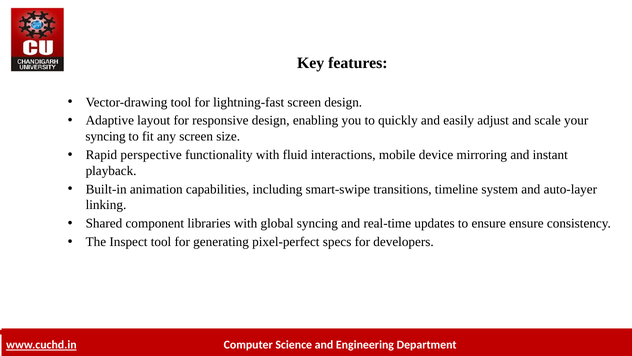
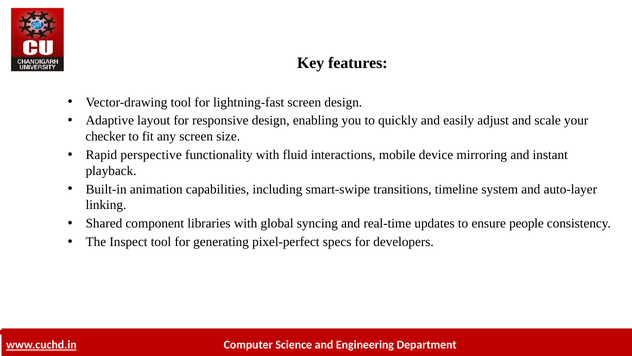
syncing: syncing -> checker (105, 136)
ensure ensure: ensure -> people (526, 223)
